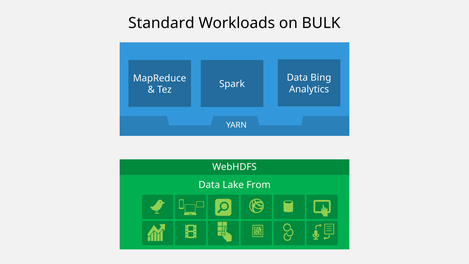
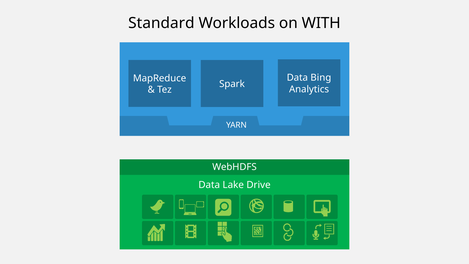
BULK: BULK -> WITH (321, 23)
From: From -> Drive (259, 185)
